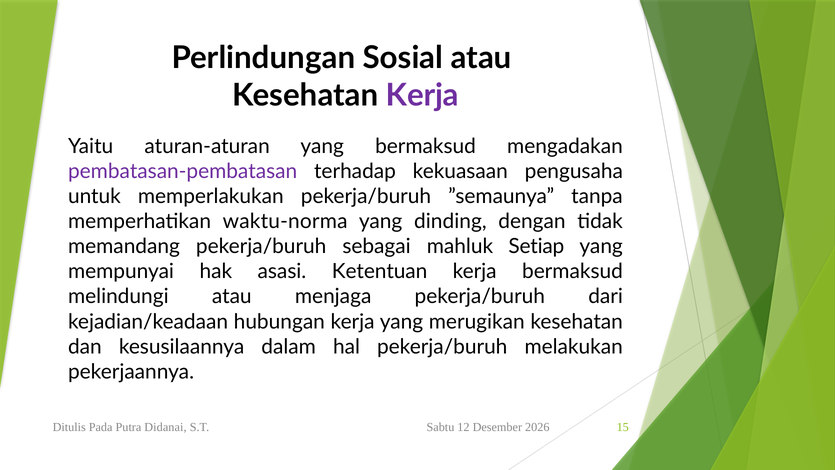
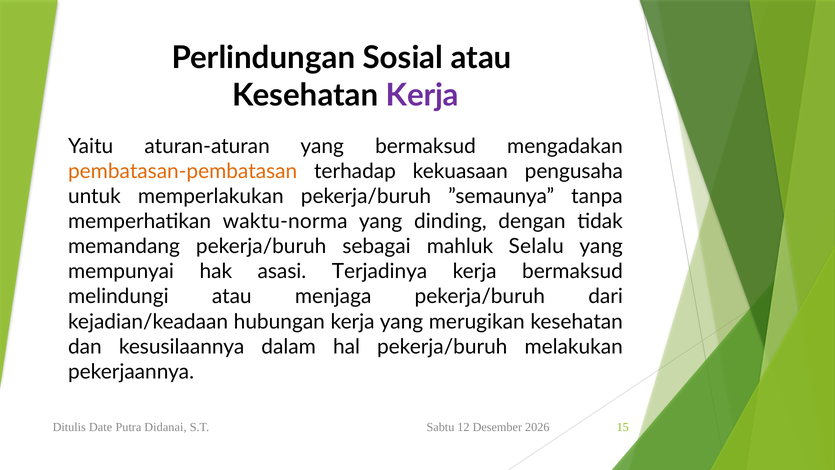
pembatasan-pembatasan colour: purple -> orange (183, 171)
Setiap: Setiap -> Selalu (536, 246)
Ketentuan: Ketentuan -> Terjadinya (380, 271)
Pada: Pada -> Date (101, 427)
